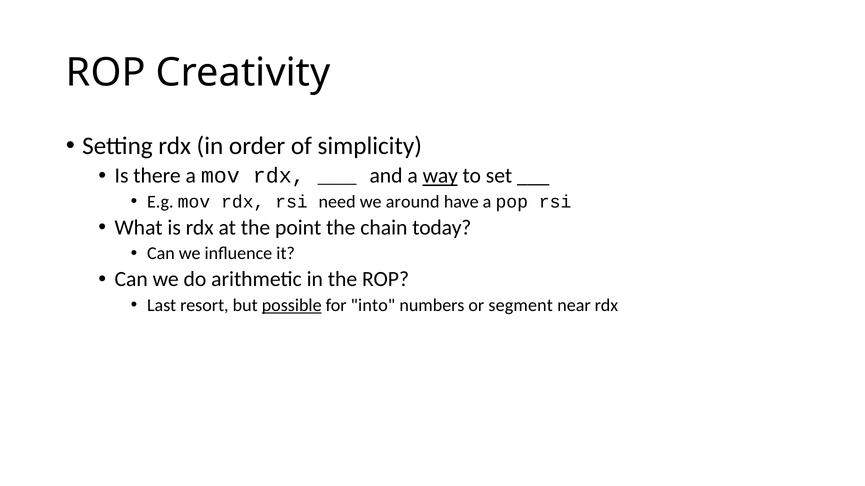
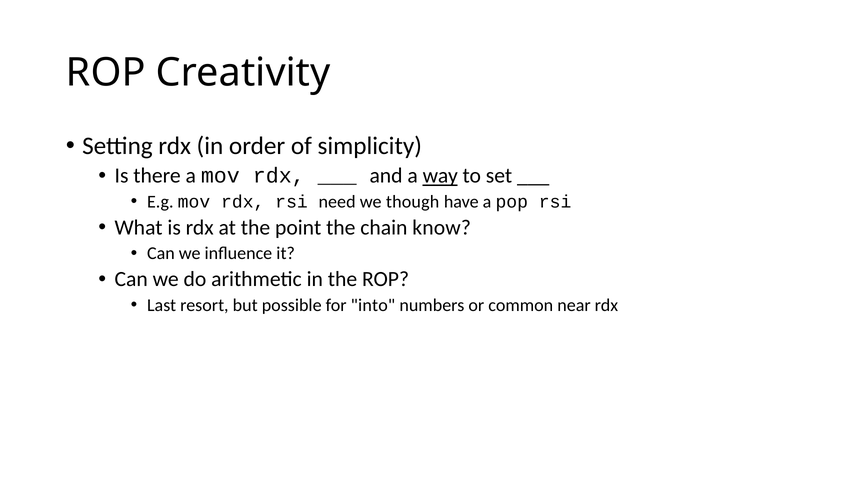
around: around -> though (413, 202)
today: today -> know (442, 228)
possible underline: present -> none (292, 306)
segment: segment -> common (521, 306)
